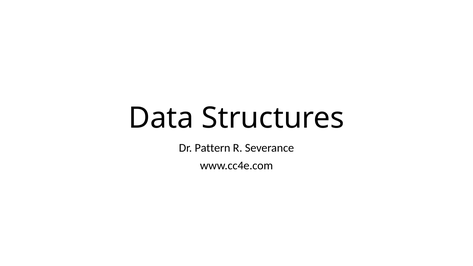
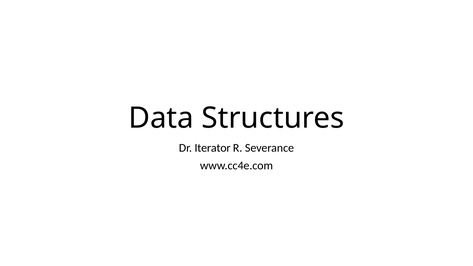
Pattern: Pattern -> Iterator (213, 148)
